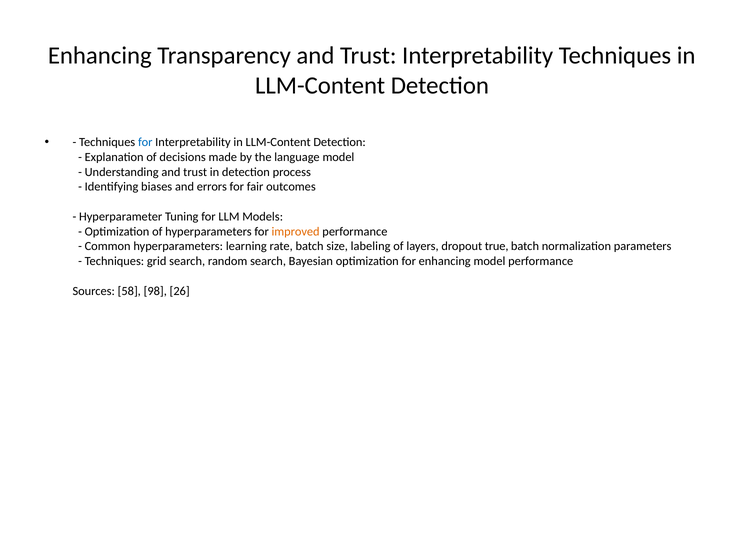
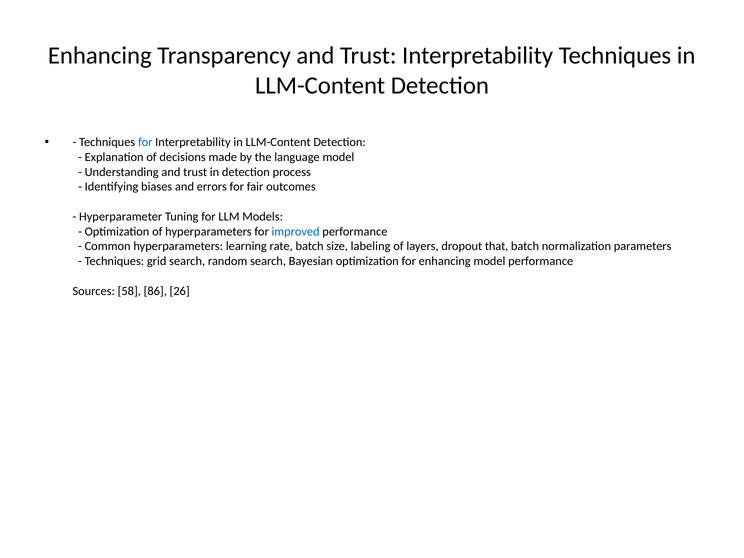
improved colour: orange -> blue (296, 232)
true: true -> that (497, 246)
98: 98 -> 86 (155, 291)
